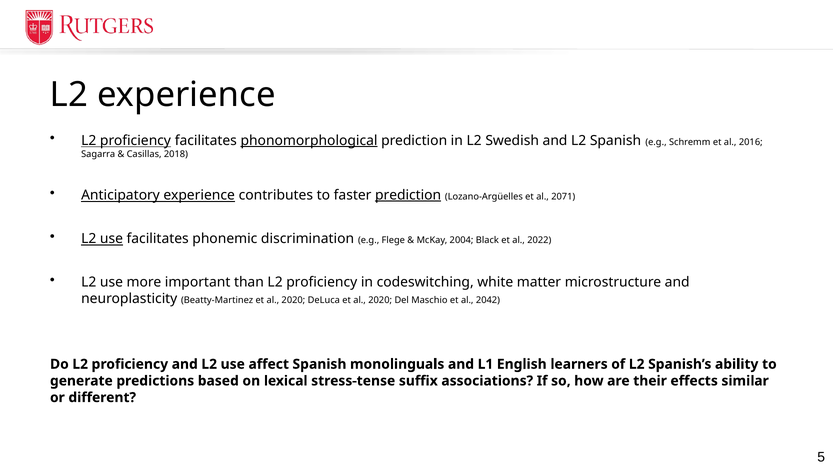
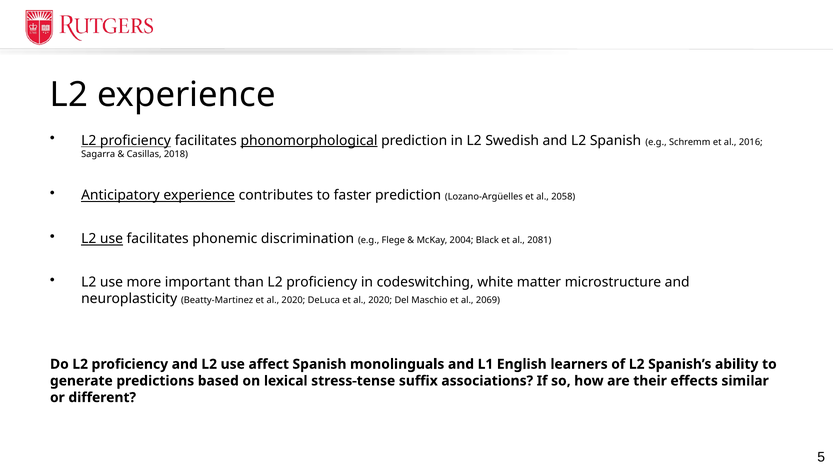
prediction underline: present -> none (408, 195)
2071: 2071 -> 2058 (563, 197)
2022: 2022 -> 2081 (539, 240)
2042: 2042 -> 2069 (488, 300)
